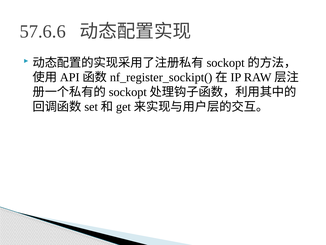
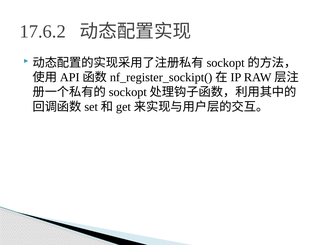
57.6.6: 57.6.6 -> 17.6.2 (43, 31)
